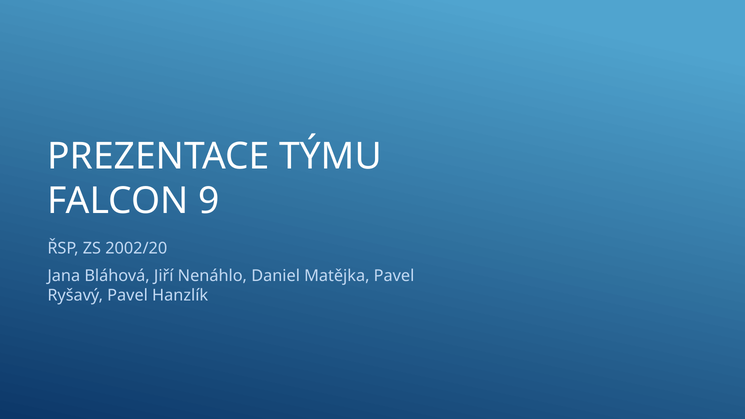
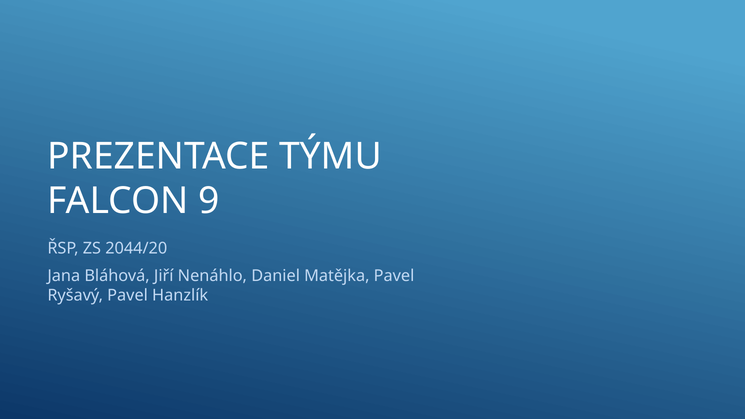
2002/20: 2002/20 -> 2044/20 (136, 249)
